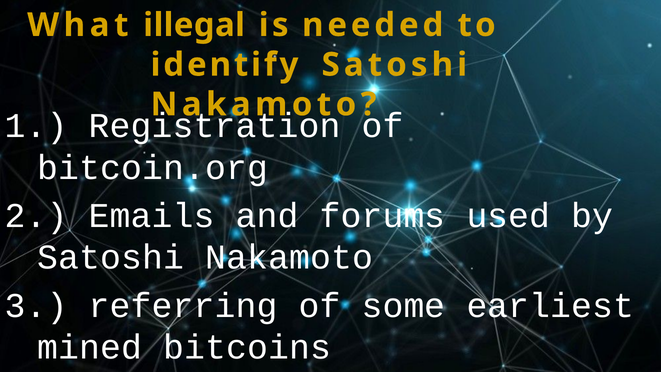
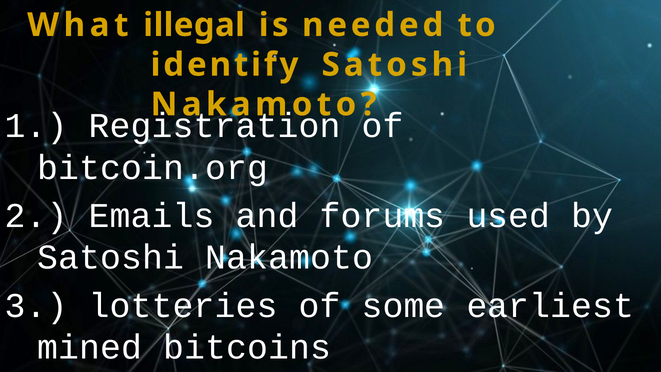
referring: referring -> lotteries (183, 306)
